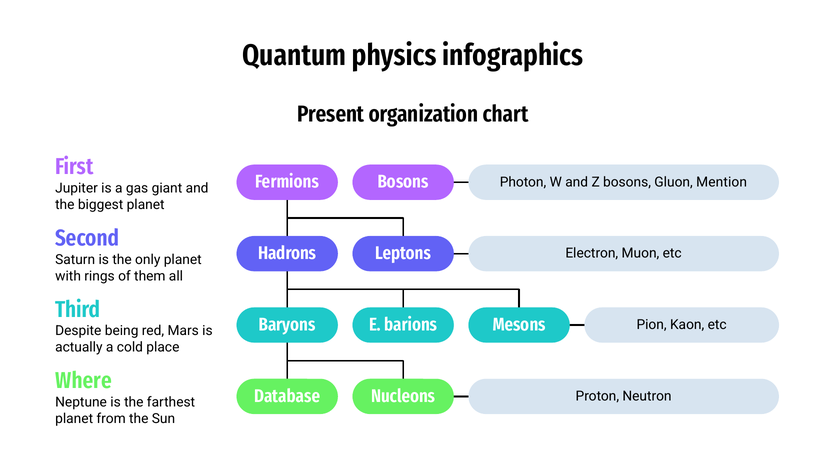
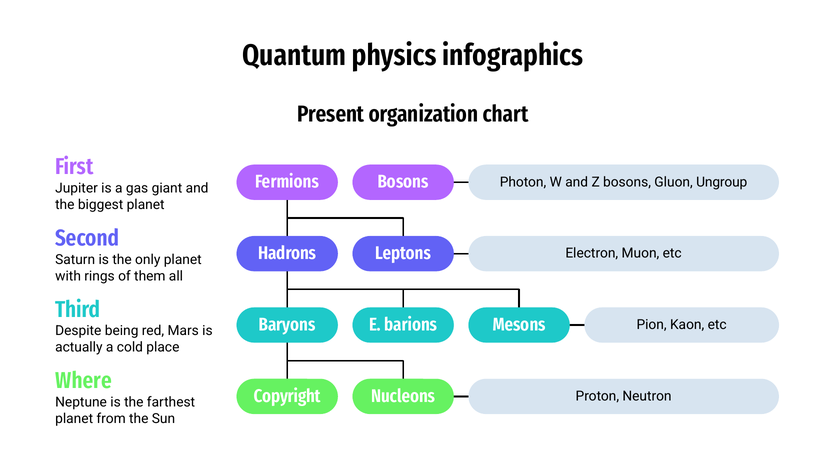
Mention: Mention -> Ungroup (722, 182)
Database: Database -> Copyright (287, 396)
